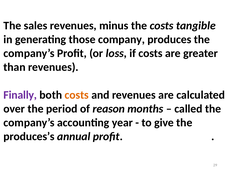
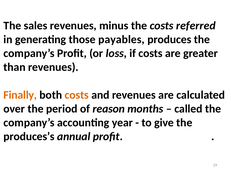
tangible: tangible -> referred (196, 26)
company: company -> payables (121, 40)
Finally colour: purple -> orange (20, 95)
